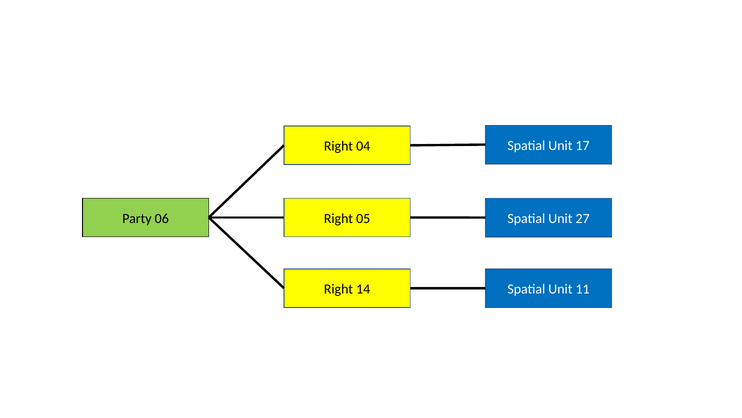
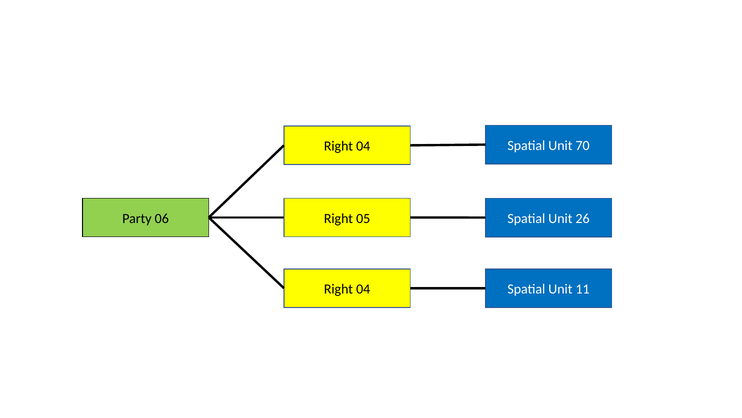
17: 17 -> 70 (583, 145)
27: 27 -> 26 (583, 218)
14: 14 -> 04 (363, 289)
